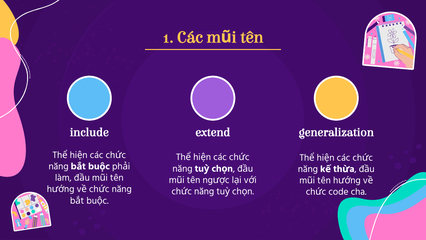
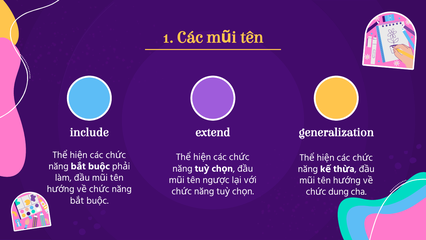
code: code -> dung (339, 192)
